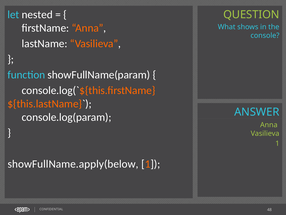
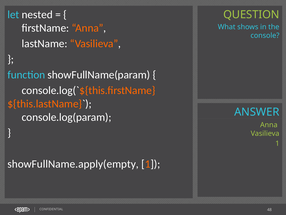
showFullName.apply(below: showFullName.apply(below -> showFullName.apply(empty (73, 164)
